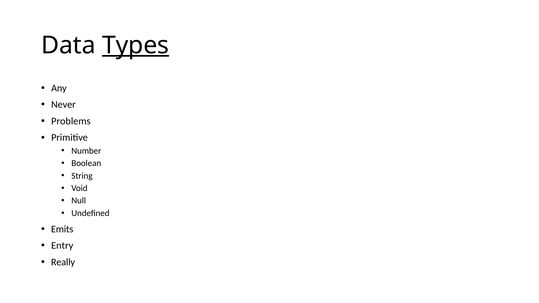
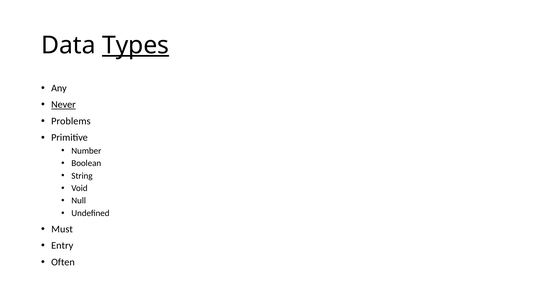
Never underline: none -> present (63, 105)
Emits: Emits -> Must (62, 229)
Really: Really -> Often (63, 262)
